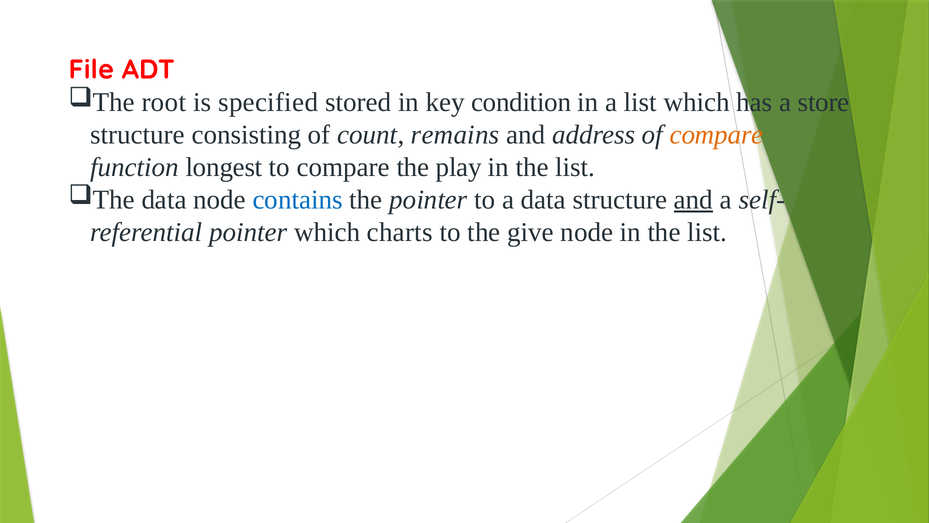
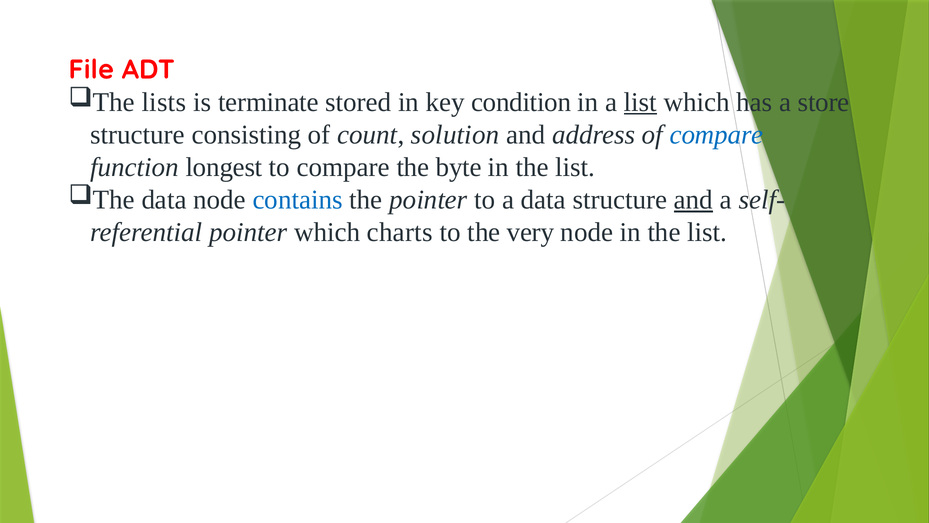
root: root -> lists (164, 102)
specified: specified -> terminate (268, 102)
list underline: none -> present (640, 102)
remains: remains -> solution (455, 135)
compare colour: orange -> blue (717, 135)
play: play -> byte (459, 167)
give: give -> very (531, 232)
